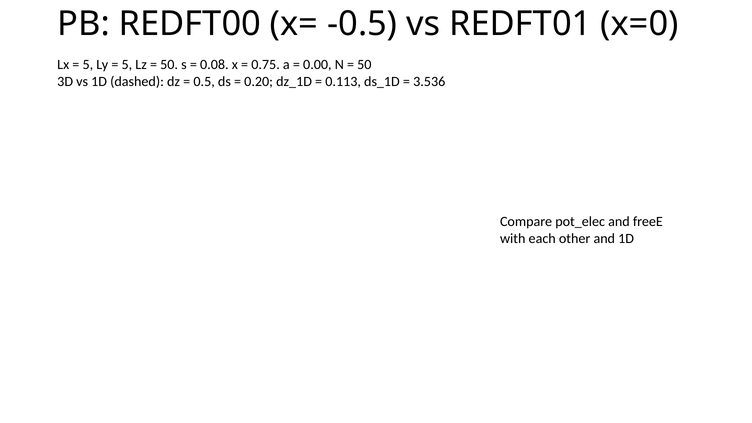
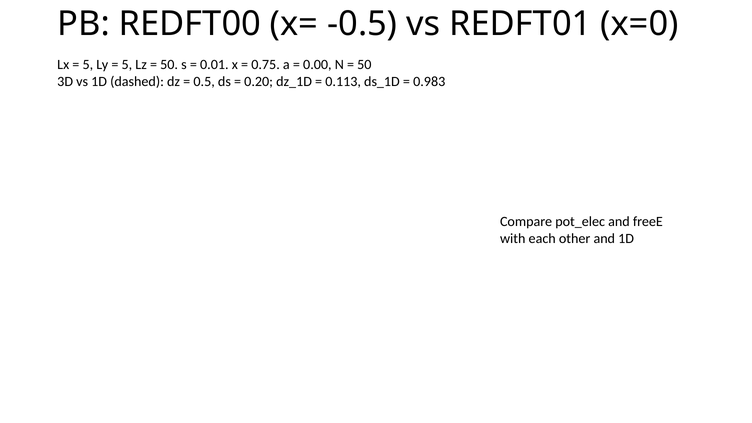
0.08: 0.08 -> 0.01 (214, 65)
3.536: 3.536 -> 0.983 (429, 82)
